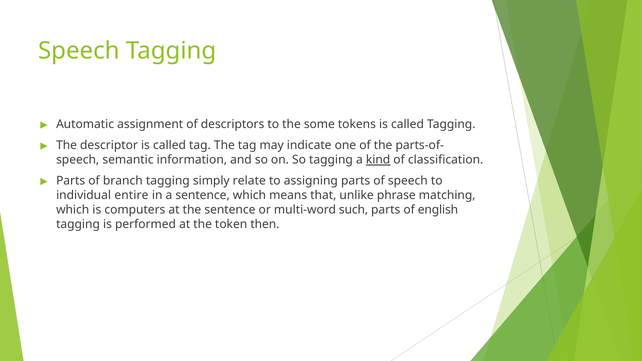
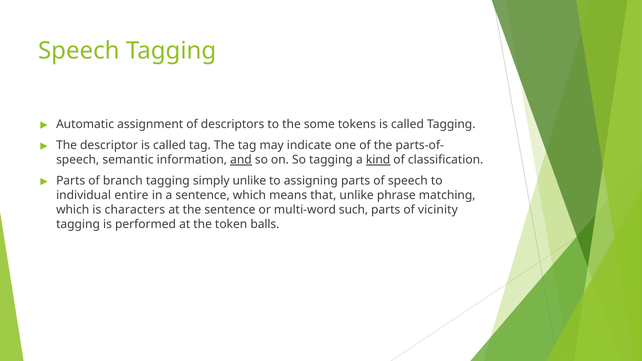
and underline: none -> present (241, 160)
simply relate: relate -> unlike (249, 181)
computers: computers -> characters (135, 210)
english: english -> vicinity (438, 210)
then: then -> balls (265, 224)
